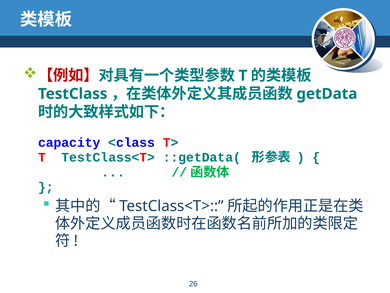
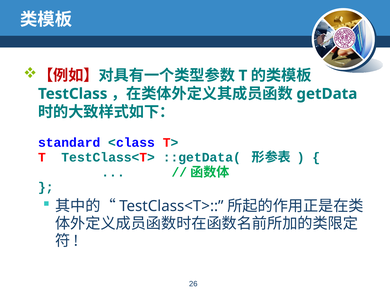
capacity: capacity -> standard (69, 142)
